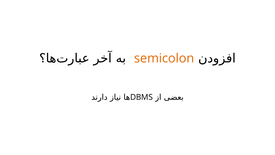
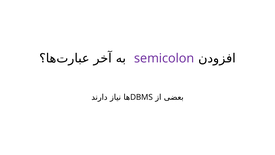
semicolon colour: orange -> purple (164, 58)
